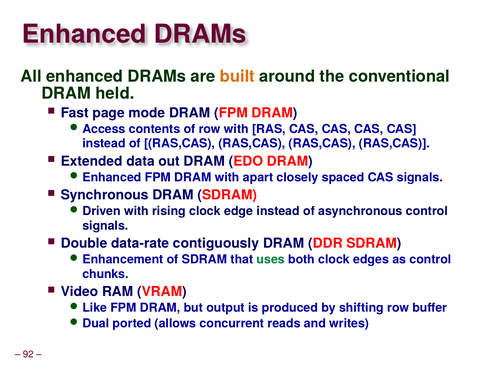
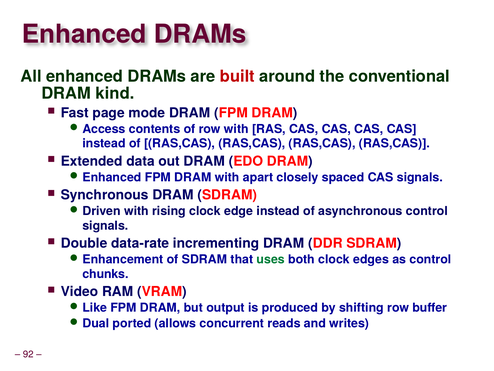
built colour: orange -> red (237, 76)
held: held -> kind (115, 93)
contiguously: contiguously -> incrementing (216, 243)
